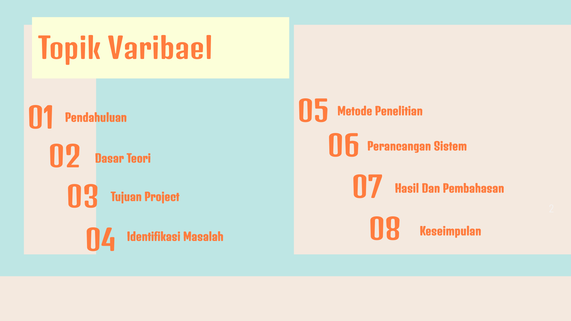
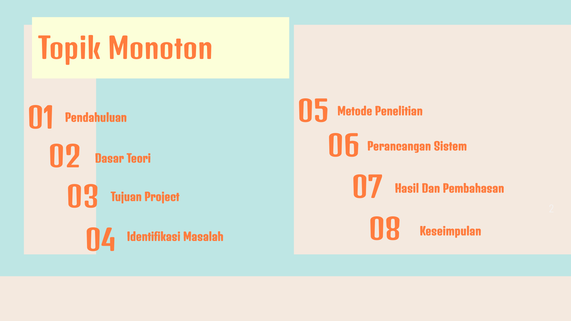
Varibael: Varibael -> Monoton (160, 50)
